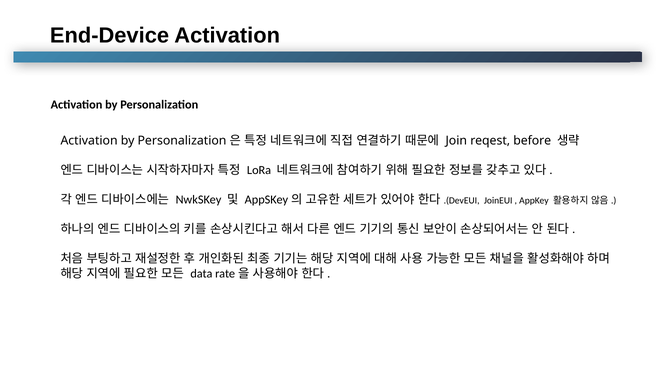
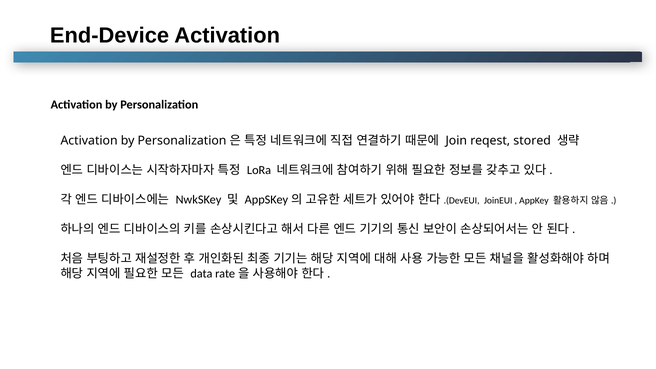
before: before -> stored (532, 141)
